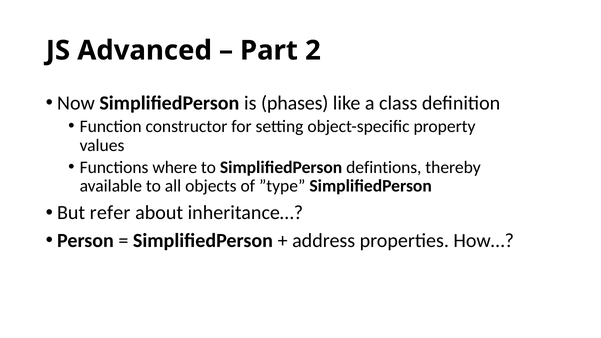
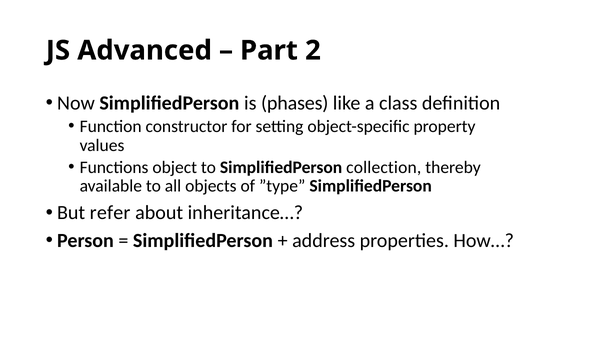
where: where -> object (175, 167)
defintions: defintions -> collection (384, 167)
